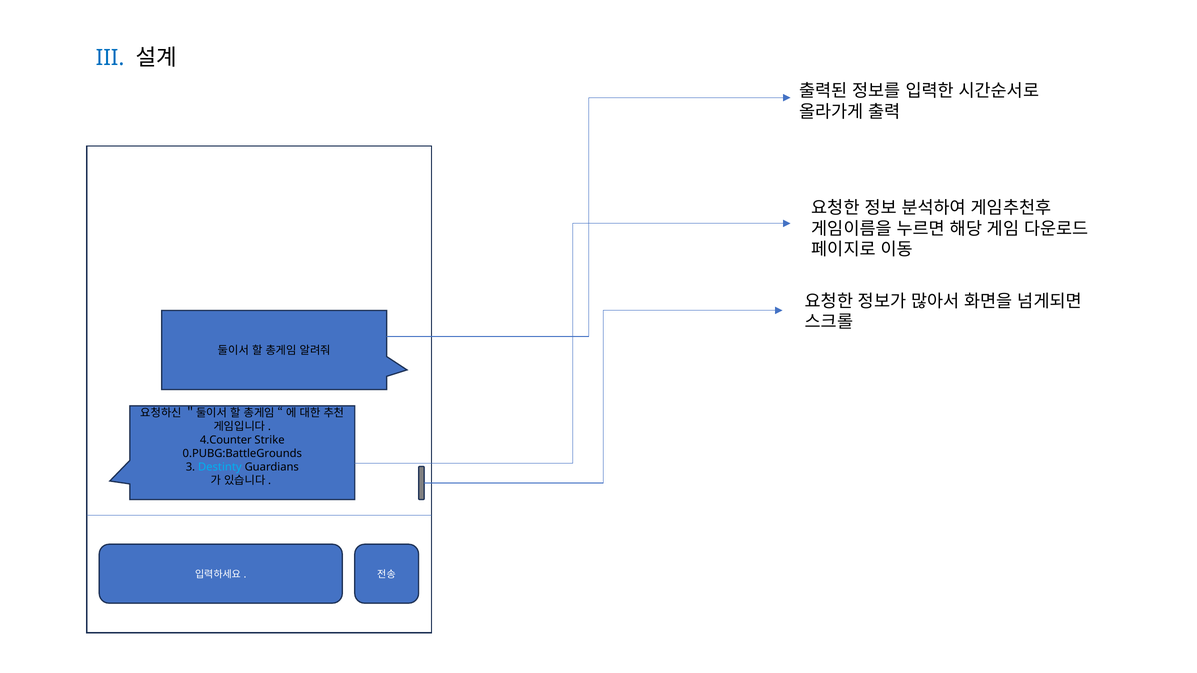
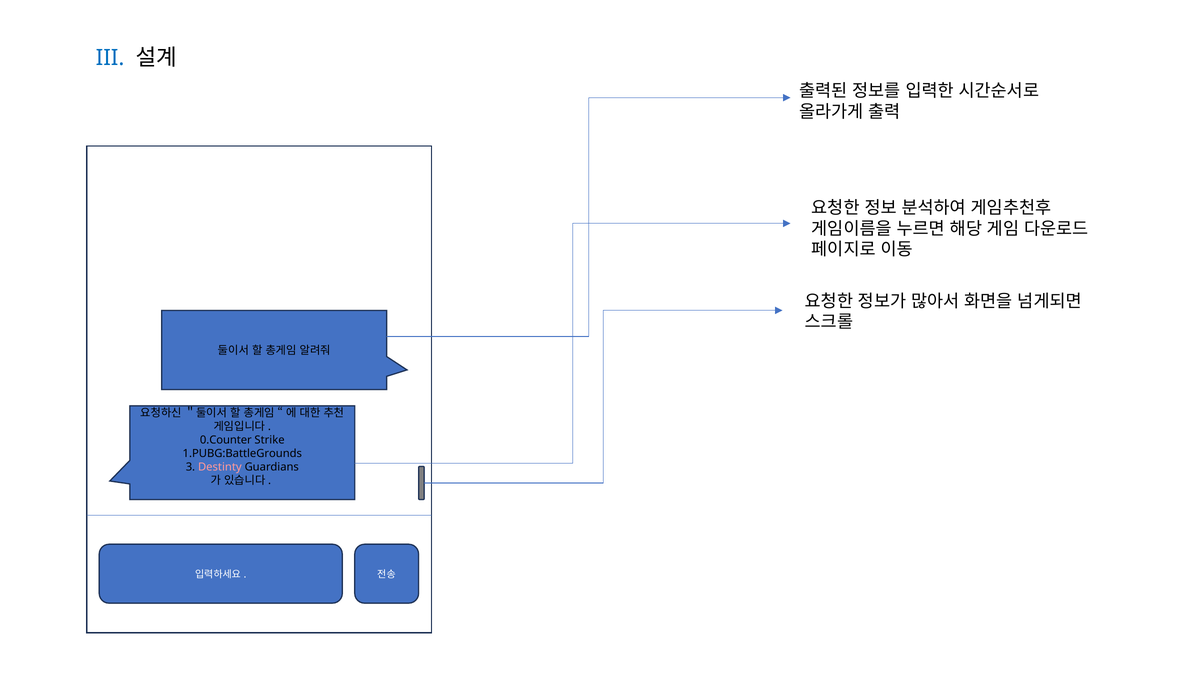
4.Counter: 4.Counter -> 0.Counter (226, 440)
0.PUBG:BattleGrounds: 0.PUBG:BattleGrounds -> 1.PUBG:BattleGrounds (242, 454)
Destinty colour: light blue -> pink (220, 467)
